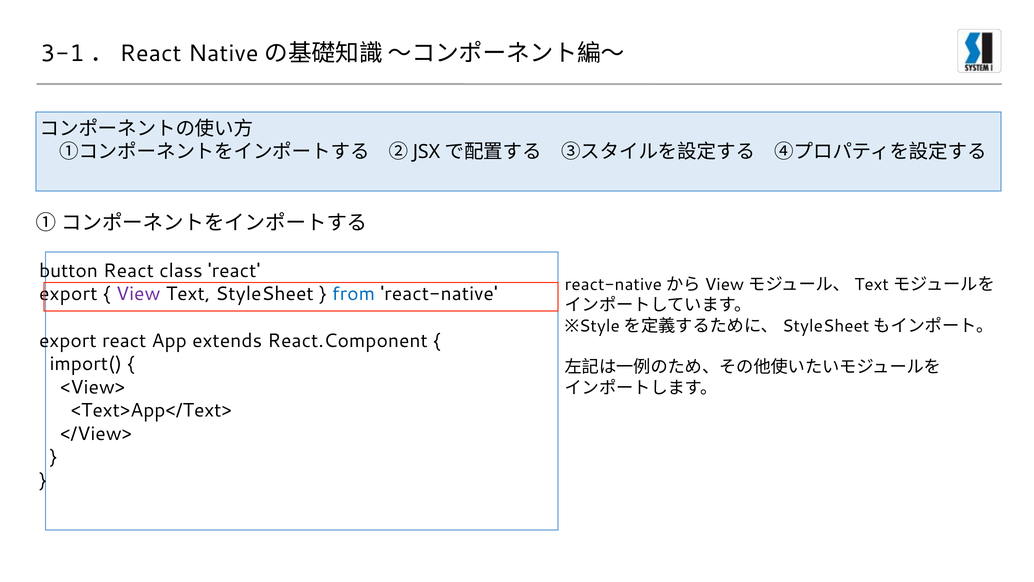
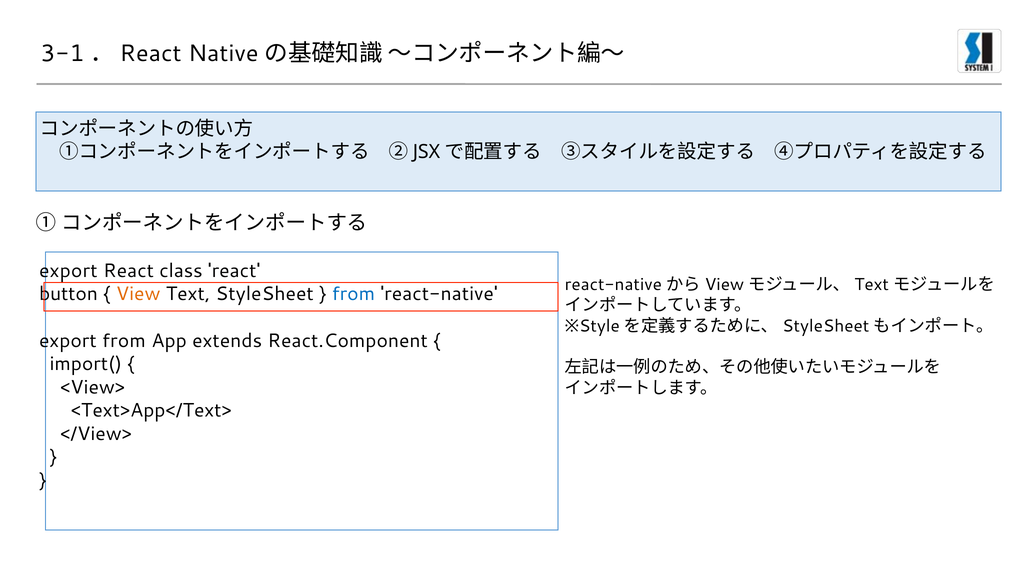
button: button -> export (68, 271)
export: export -> button (68, 294)
View colour: purple -> orange (138, 294)
export react: react -> from (124, 340)
